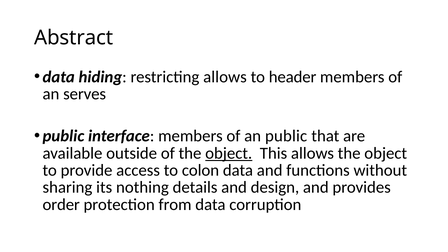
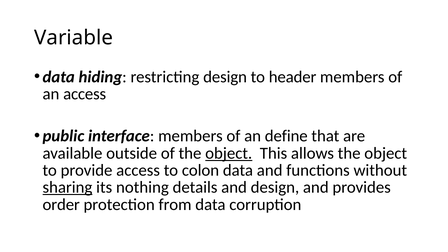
Abstract: Abstract -> Variable (74, 38)
restricting allows: allows -> design (225, 77)
an serves: serves -> access (85, 94)
an public: public -> define (286, 136)
sharing underline: none -> present (67, 187)
